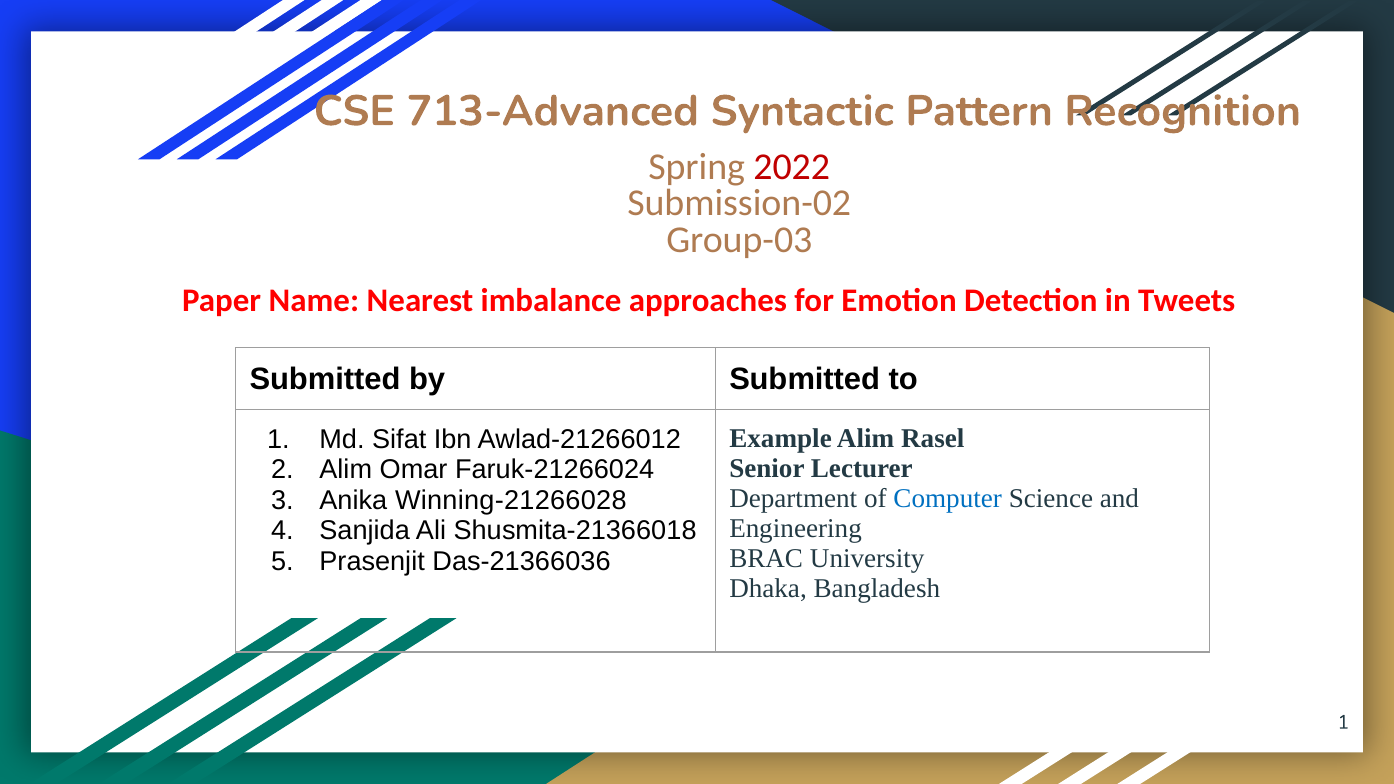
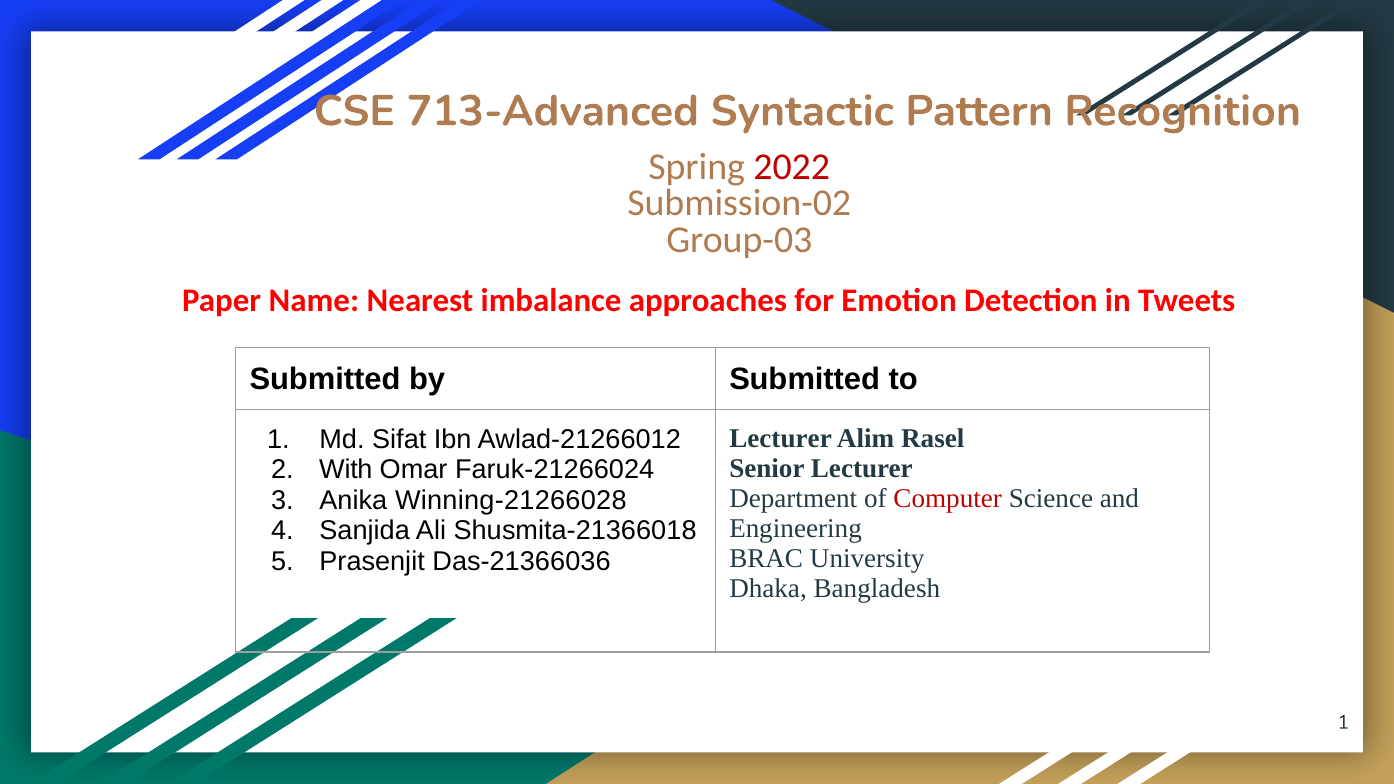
Example: Example -> Lecturer (781, 439)
Alim: Alim -> With (346, 470)
Computer colour: blue -> red (948, 499)
